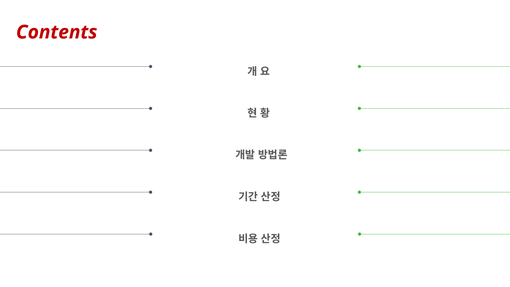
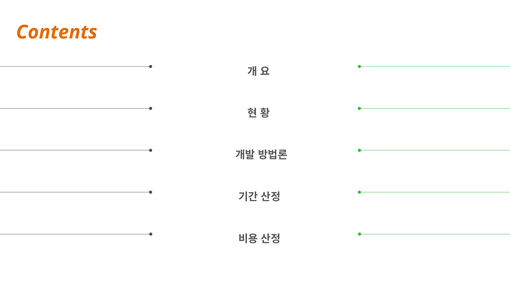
Contents colour: red -> orange (57, 32)
